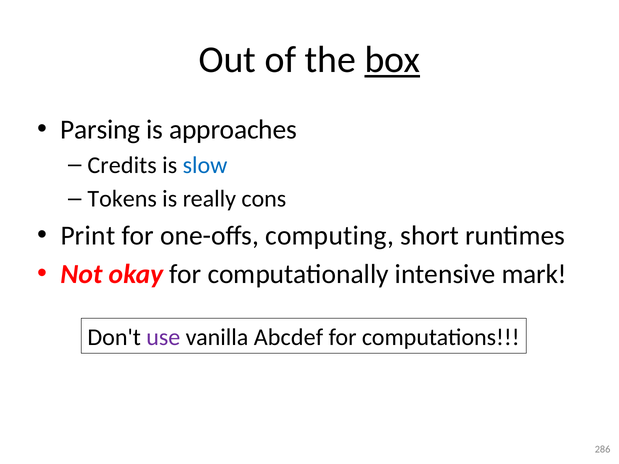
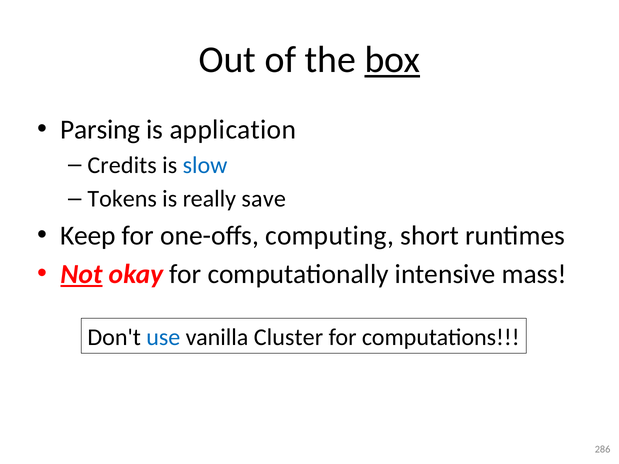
approaches: approaches -> application (233, 130)
cons: cons -> save (264, 199)
Print: Print -> Keep (88, 236)
Not underline: none -> present (81, 274)
mark: mark -> mass (534, 274)
use colour: purple -> blue (163, 338)
Abcdef: Abcdef -> Cluster (288, 338)
